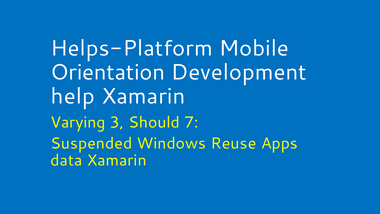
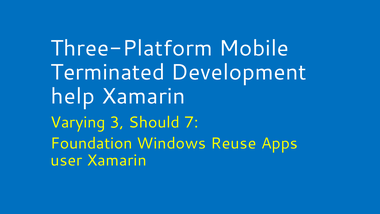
Helps-Platform: Helps-Platform -> Three-Platform (132, 48)
Orientation: Orientation -> Terminated (108, 72)
Suspended: Suspended -> Foundation (91, 143)
data: data -> user (66, 160)
